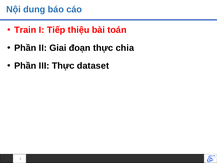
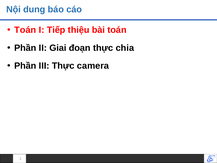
Train: Train -> Toán (25, 30)
dataset: dataset -> camera (93, 66)
